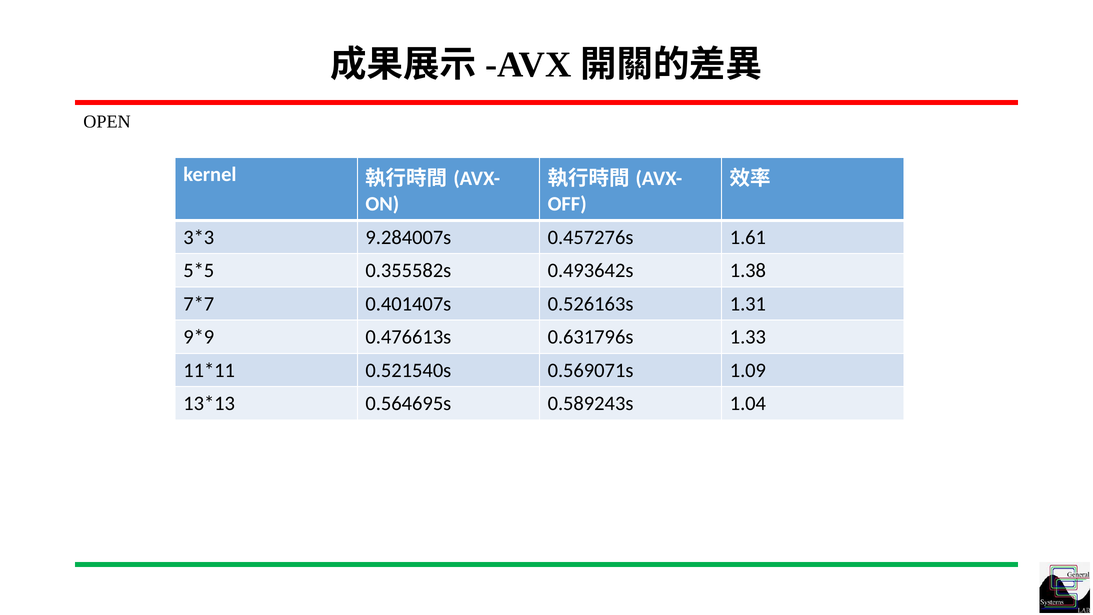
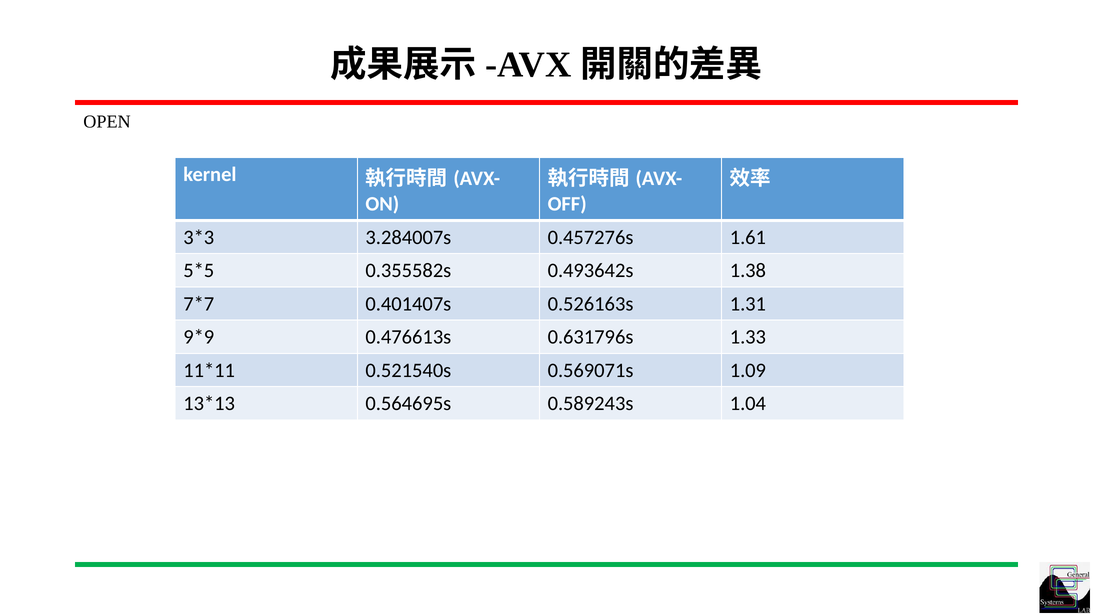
9.284007s: 9.284007s -> 3.284007s (408, 237)
